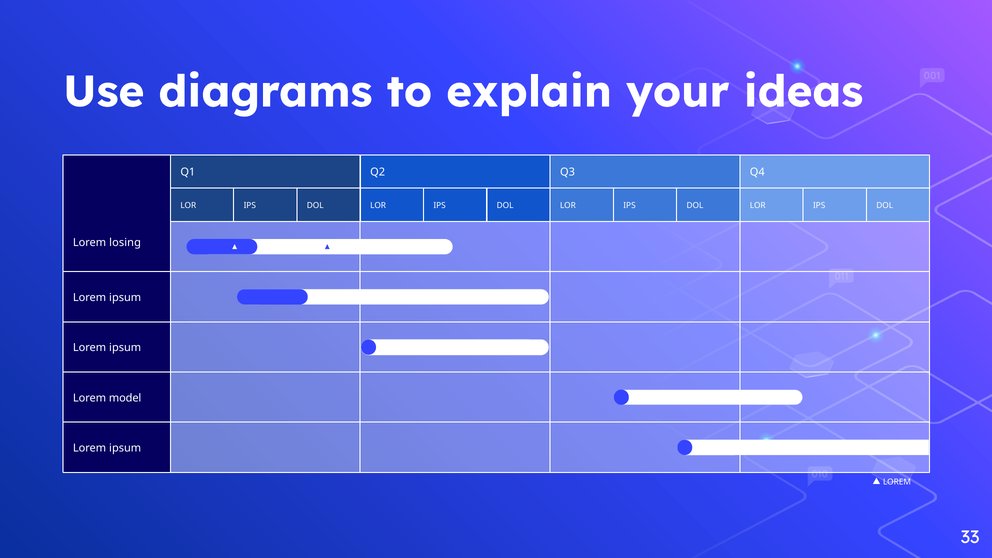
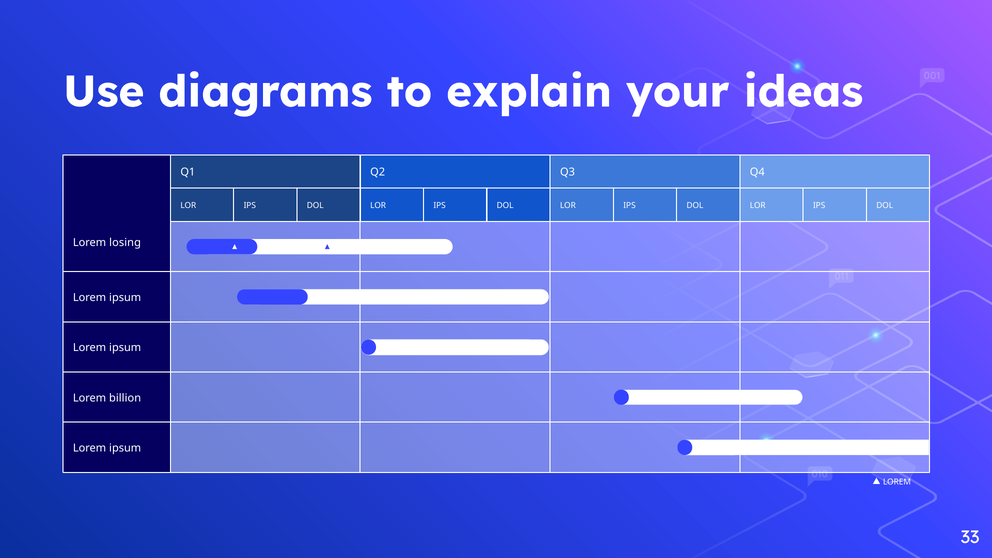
model: model -> billion (125, 398)
